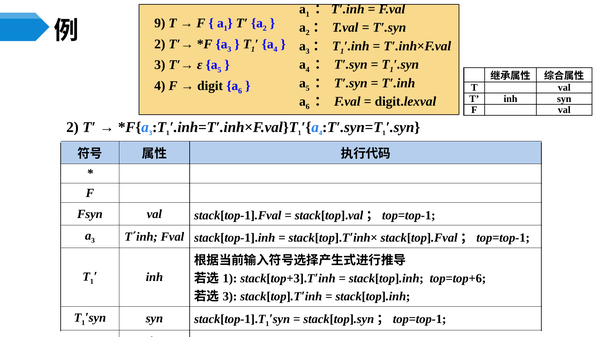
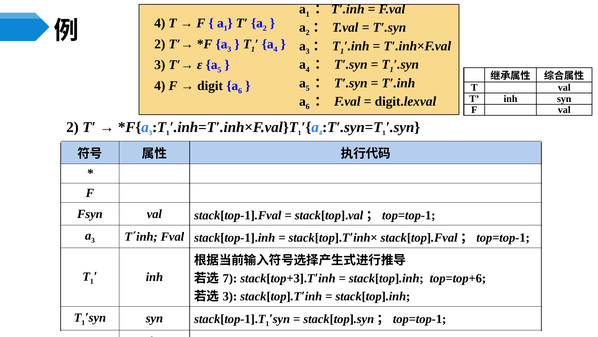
9: 9 -> 4 (160, 23)
1: 1 -> 7 (230, 278)
